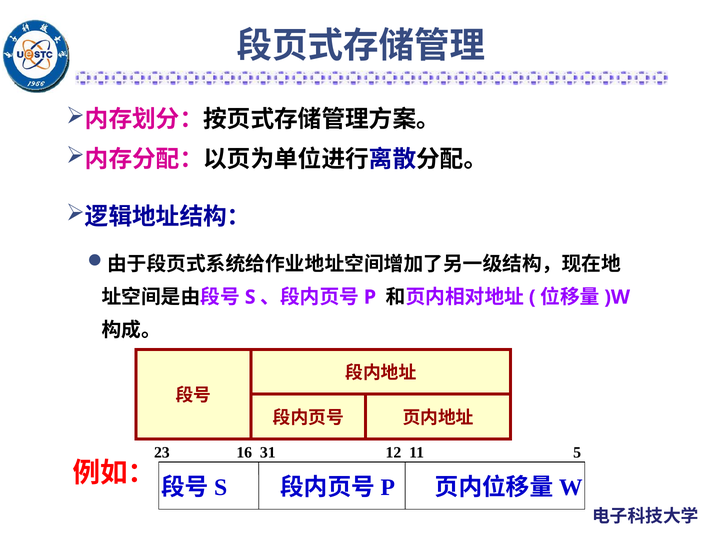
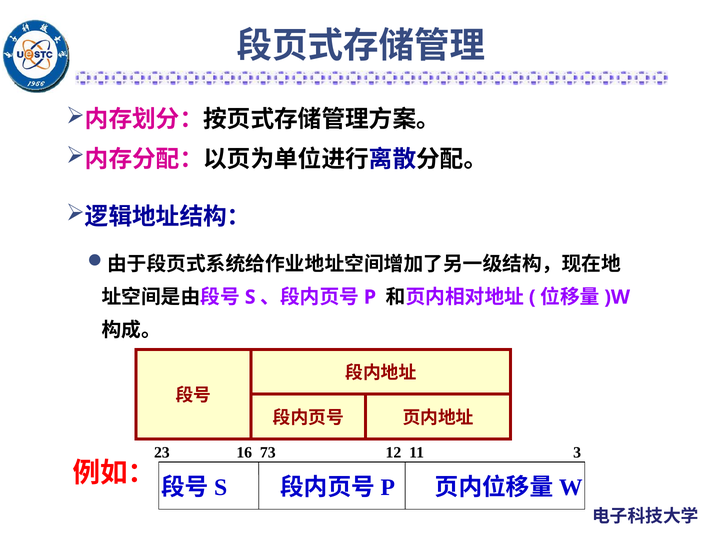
31: 31 -> 73 (268, 452)
5: 5 -> 3 (577, 452)
